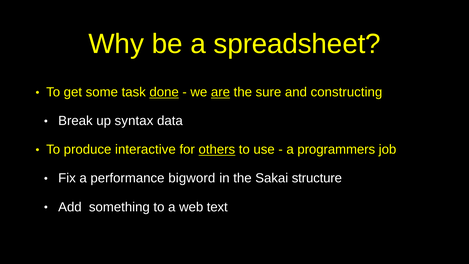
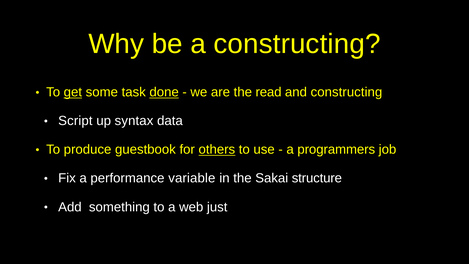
a spreadsheet: spreadsheet -> constructing (297, 44)
get underline: none -> present (73, 92)
are underline: present -> none (220, 92)
sure: sure -> read (269, 92)
Break: Break -> Script (75, 121)
interactive: interactive -> guestbook (145, 150)
bigword: bigword -> variable (192, 178)
text: text -> just (217, 207)
